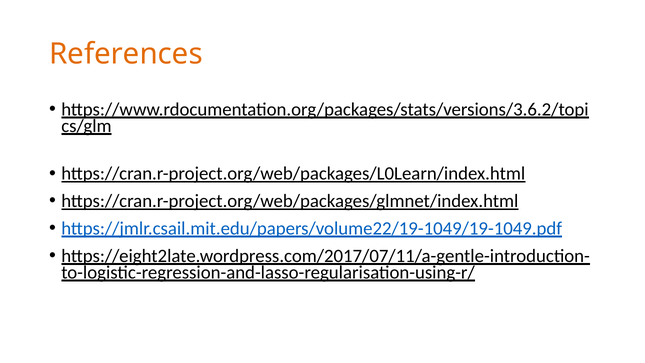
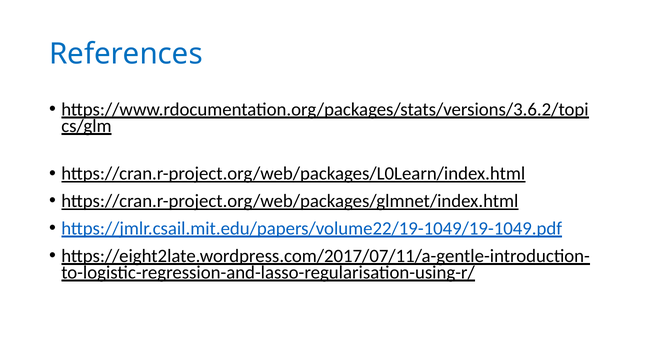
References colour: orange -> blue (126, 54)
